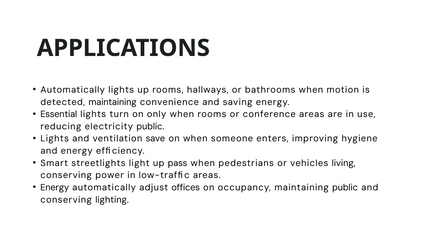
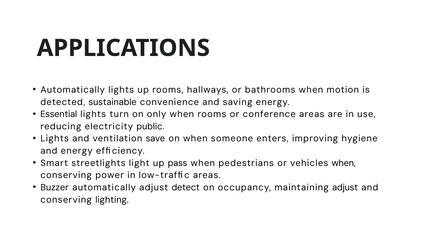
detected maintaining: maintaining -> sustainable (113, 102)
vehicles living: living -> when (344, 163)
Energy: Energy -> Buzzer (55, 187)
offices: offices -> detect (186, 187)
maintaining public: public -> adjust (345, 187)
